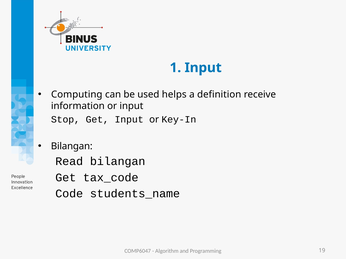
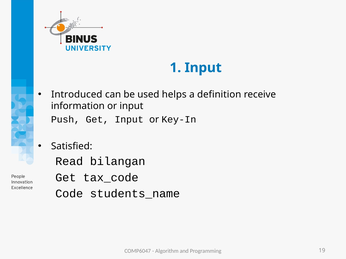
Computing: Computing -> Introduced (77, 95)
Stop: Stop -> Push (65, 120)
Bilangan: Bilangan -> Satisfied (72, 147)
